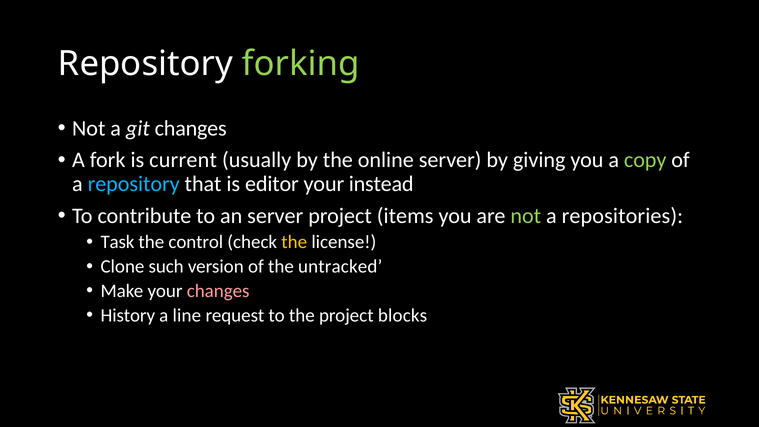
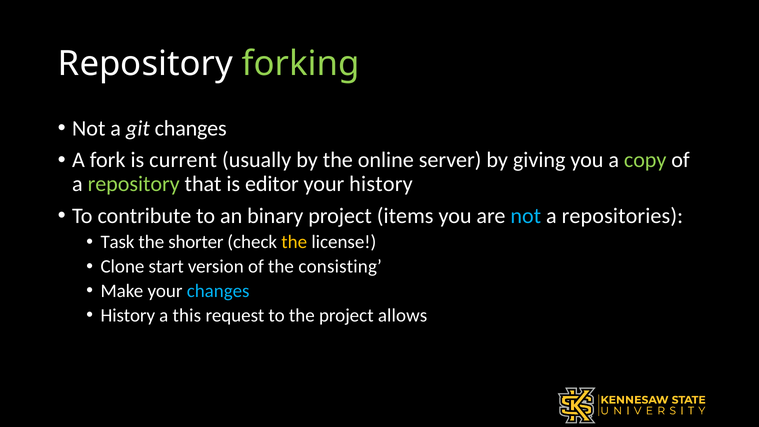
repository colour: light blue -> light green (134, 184)
your instead: instead -> history (381, 184)
an server: server -> binary (275, 216)
not colour: light green -> light blue (526, 216)
control: control -> shorter (196, 242)
such: such -> start (166, 266)
untracked: untracked -> consisting (340, 266)
changes colour: pink -> light blue (218, 291)
line: line -> this (187, 315)
blocks: blocks -> allows (403, 315)
